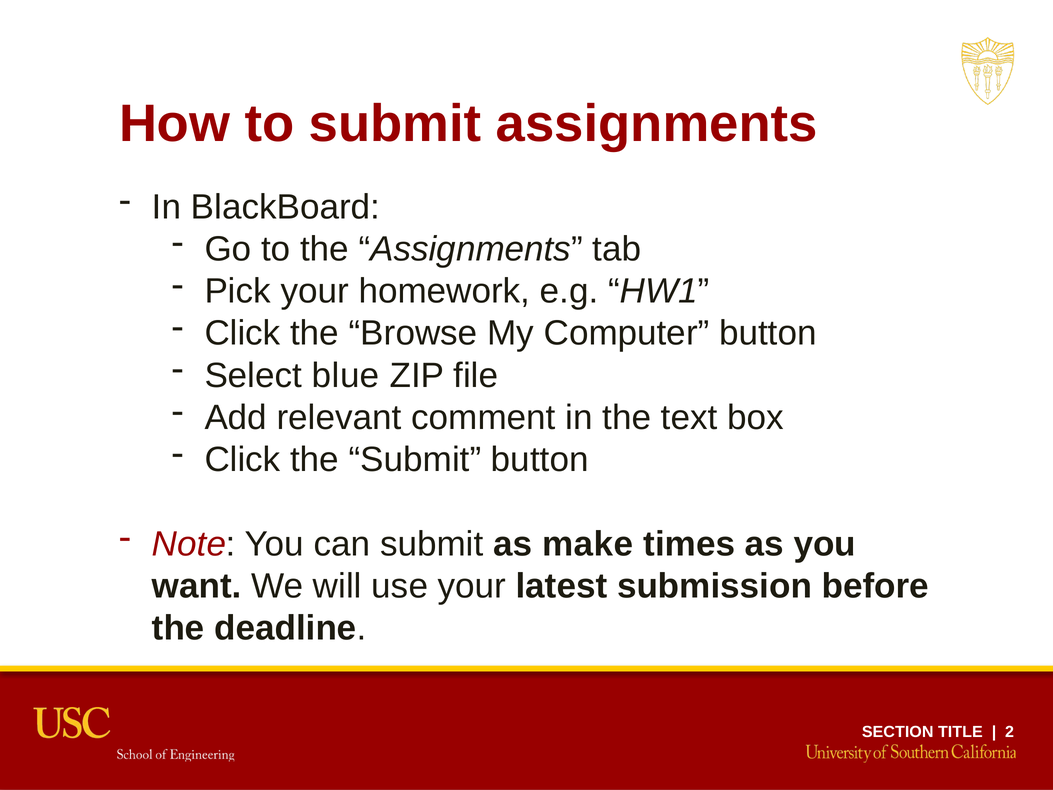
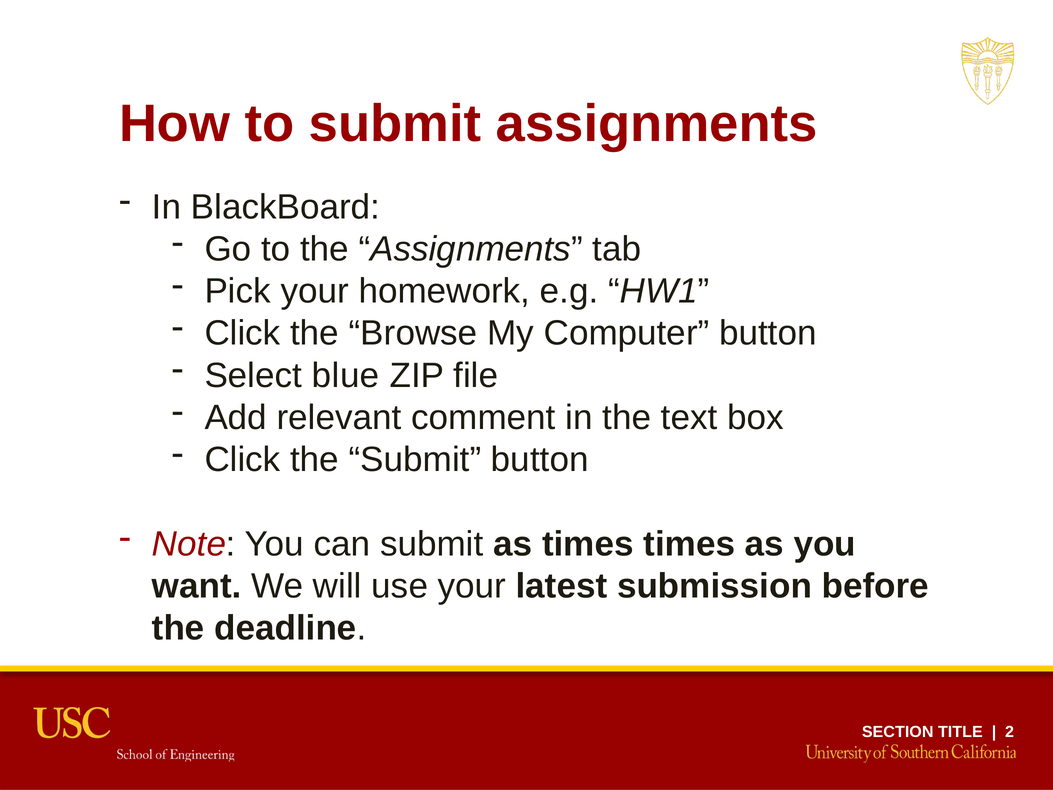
as make: make -> times (588, 544)
